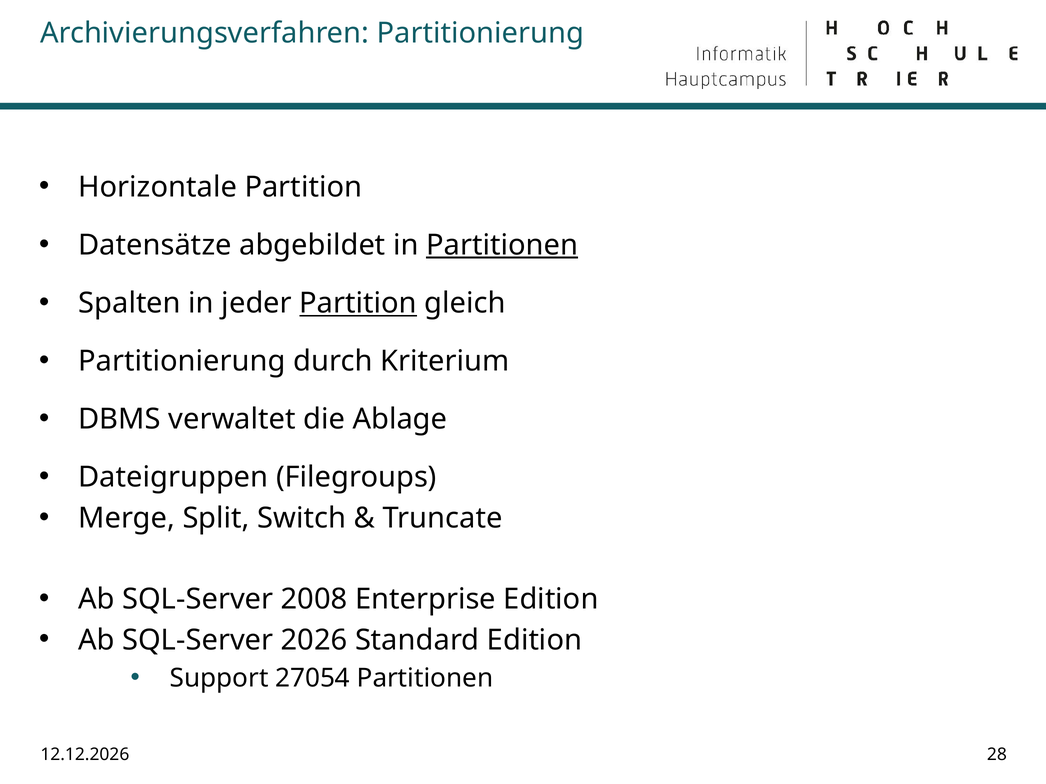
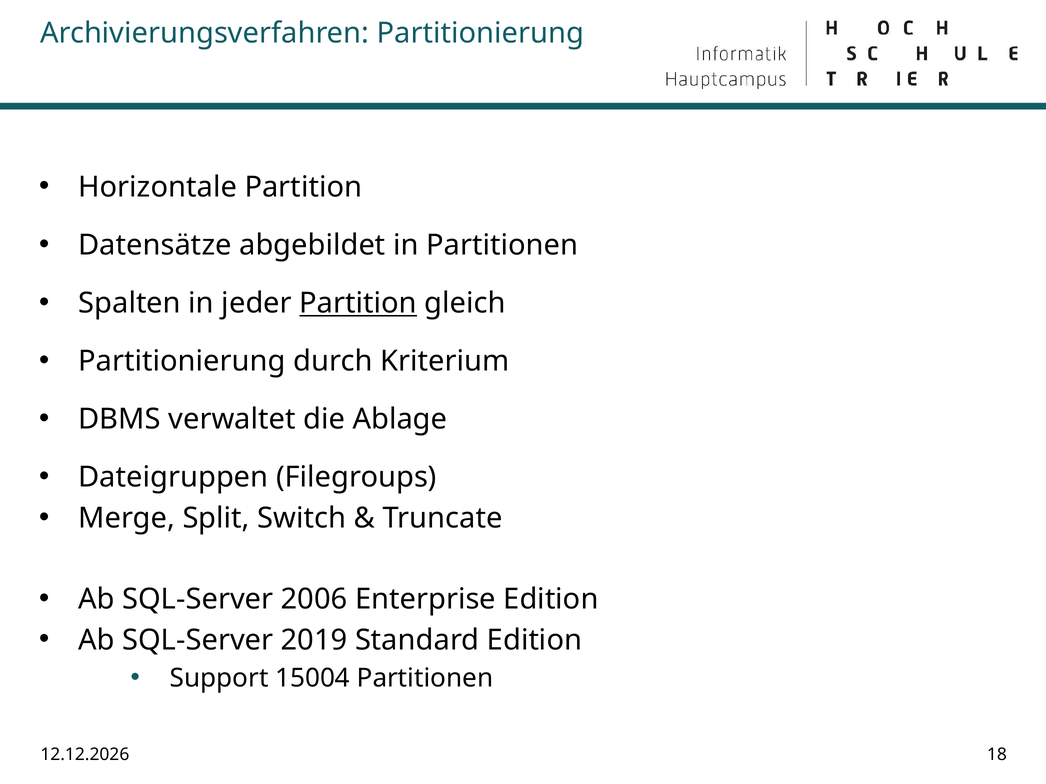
Partitionen underline: present -> none (502, 245)
2008: 2008 -> 2006 (314, 600)
2026: 2026 -> 2019 (314, 640)
27054: 27054 -> 15004 (313, 679)
28: 28 -> 18 (997, 755)
